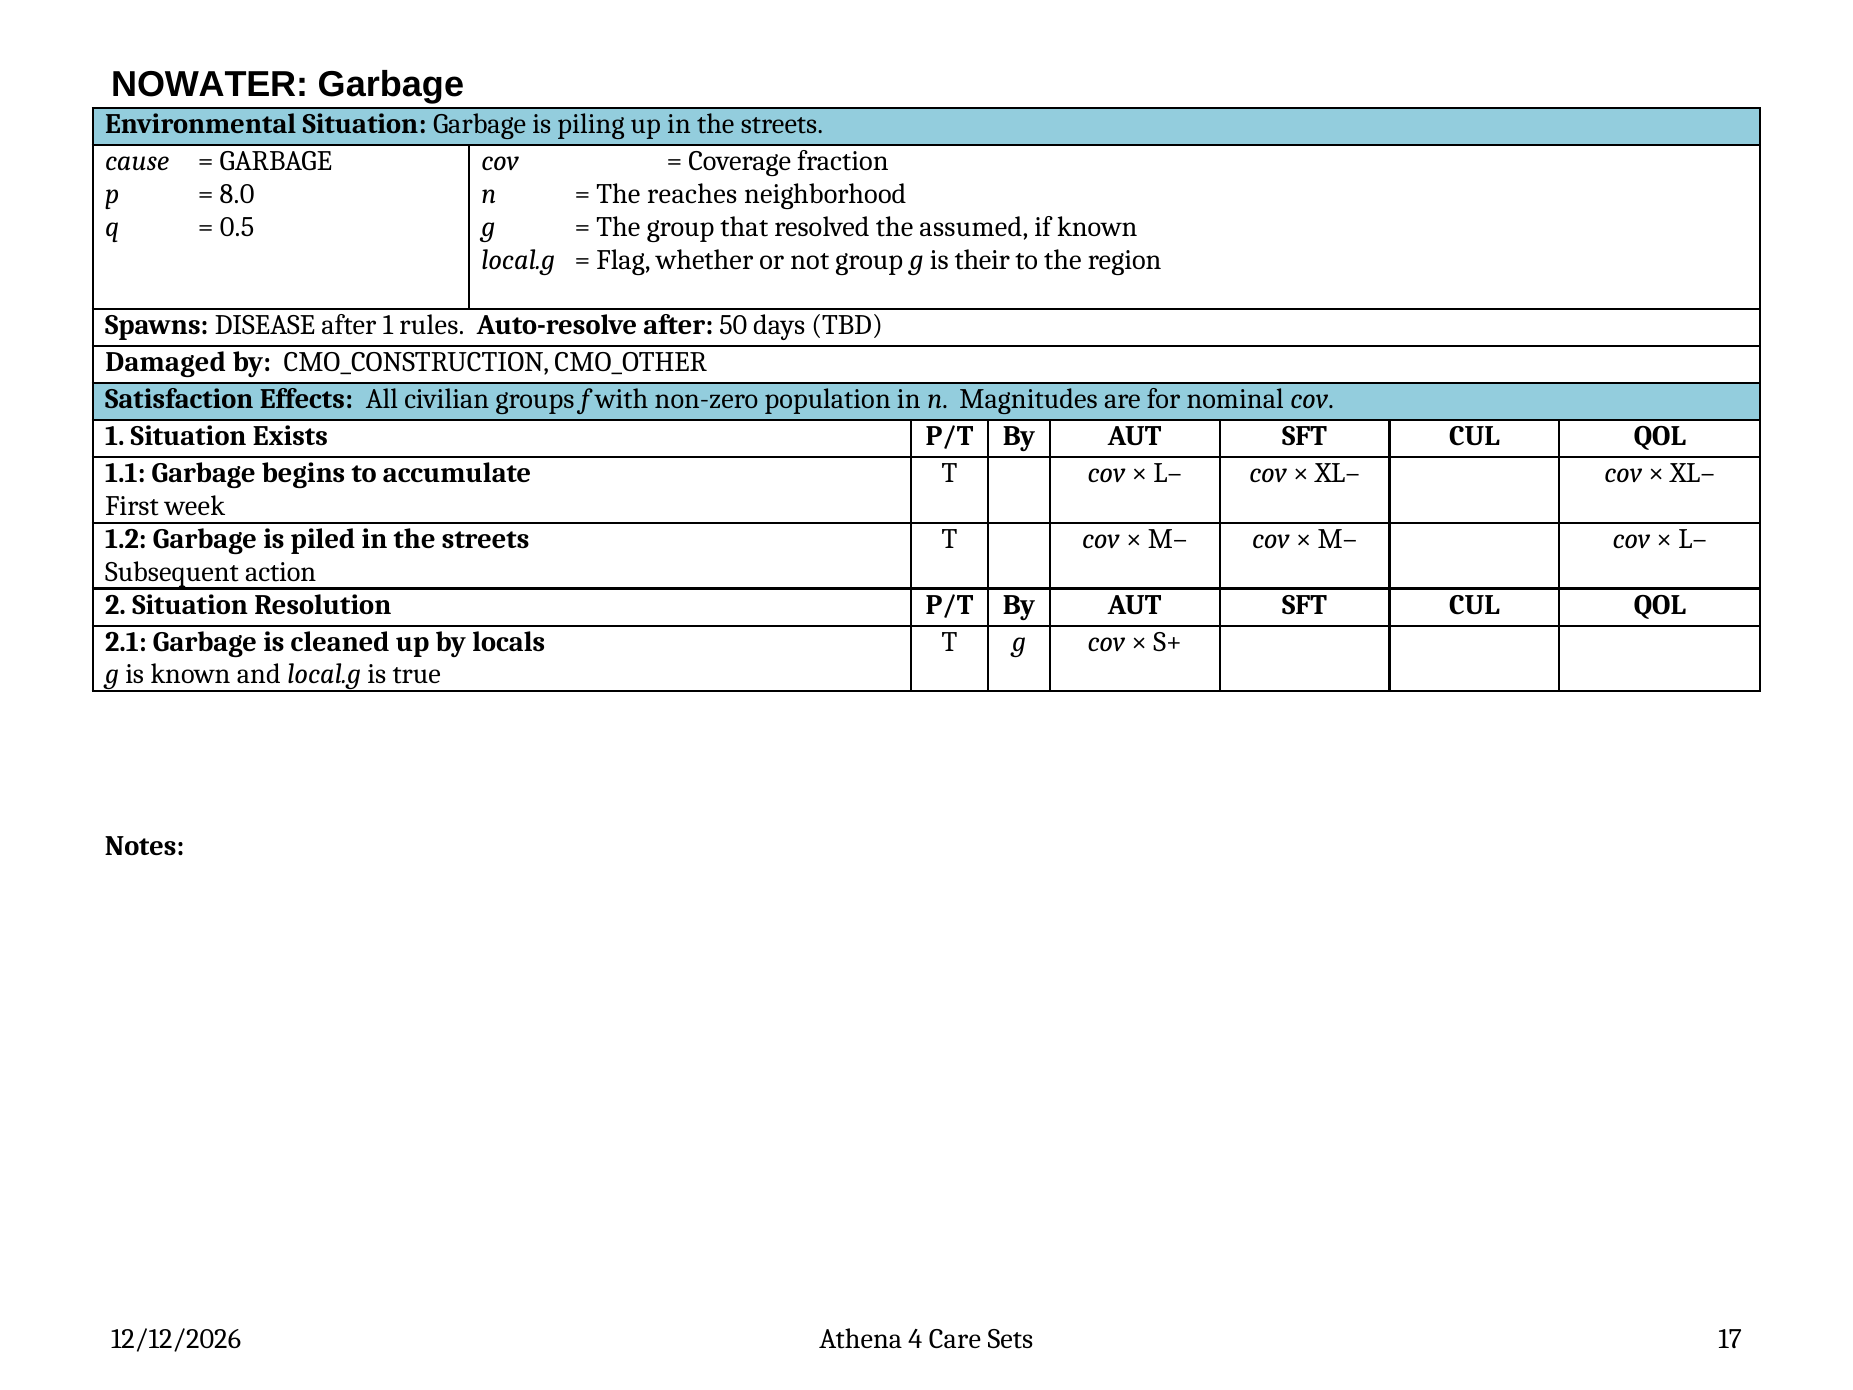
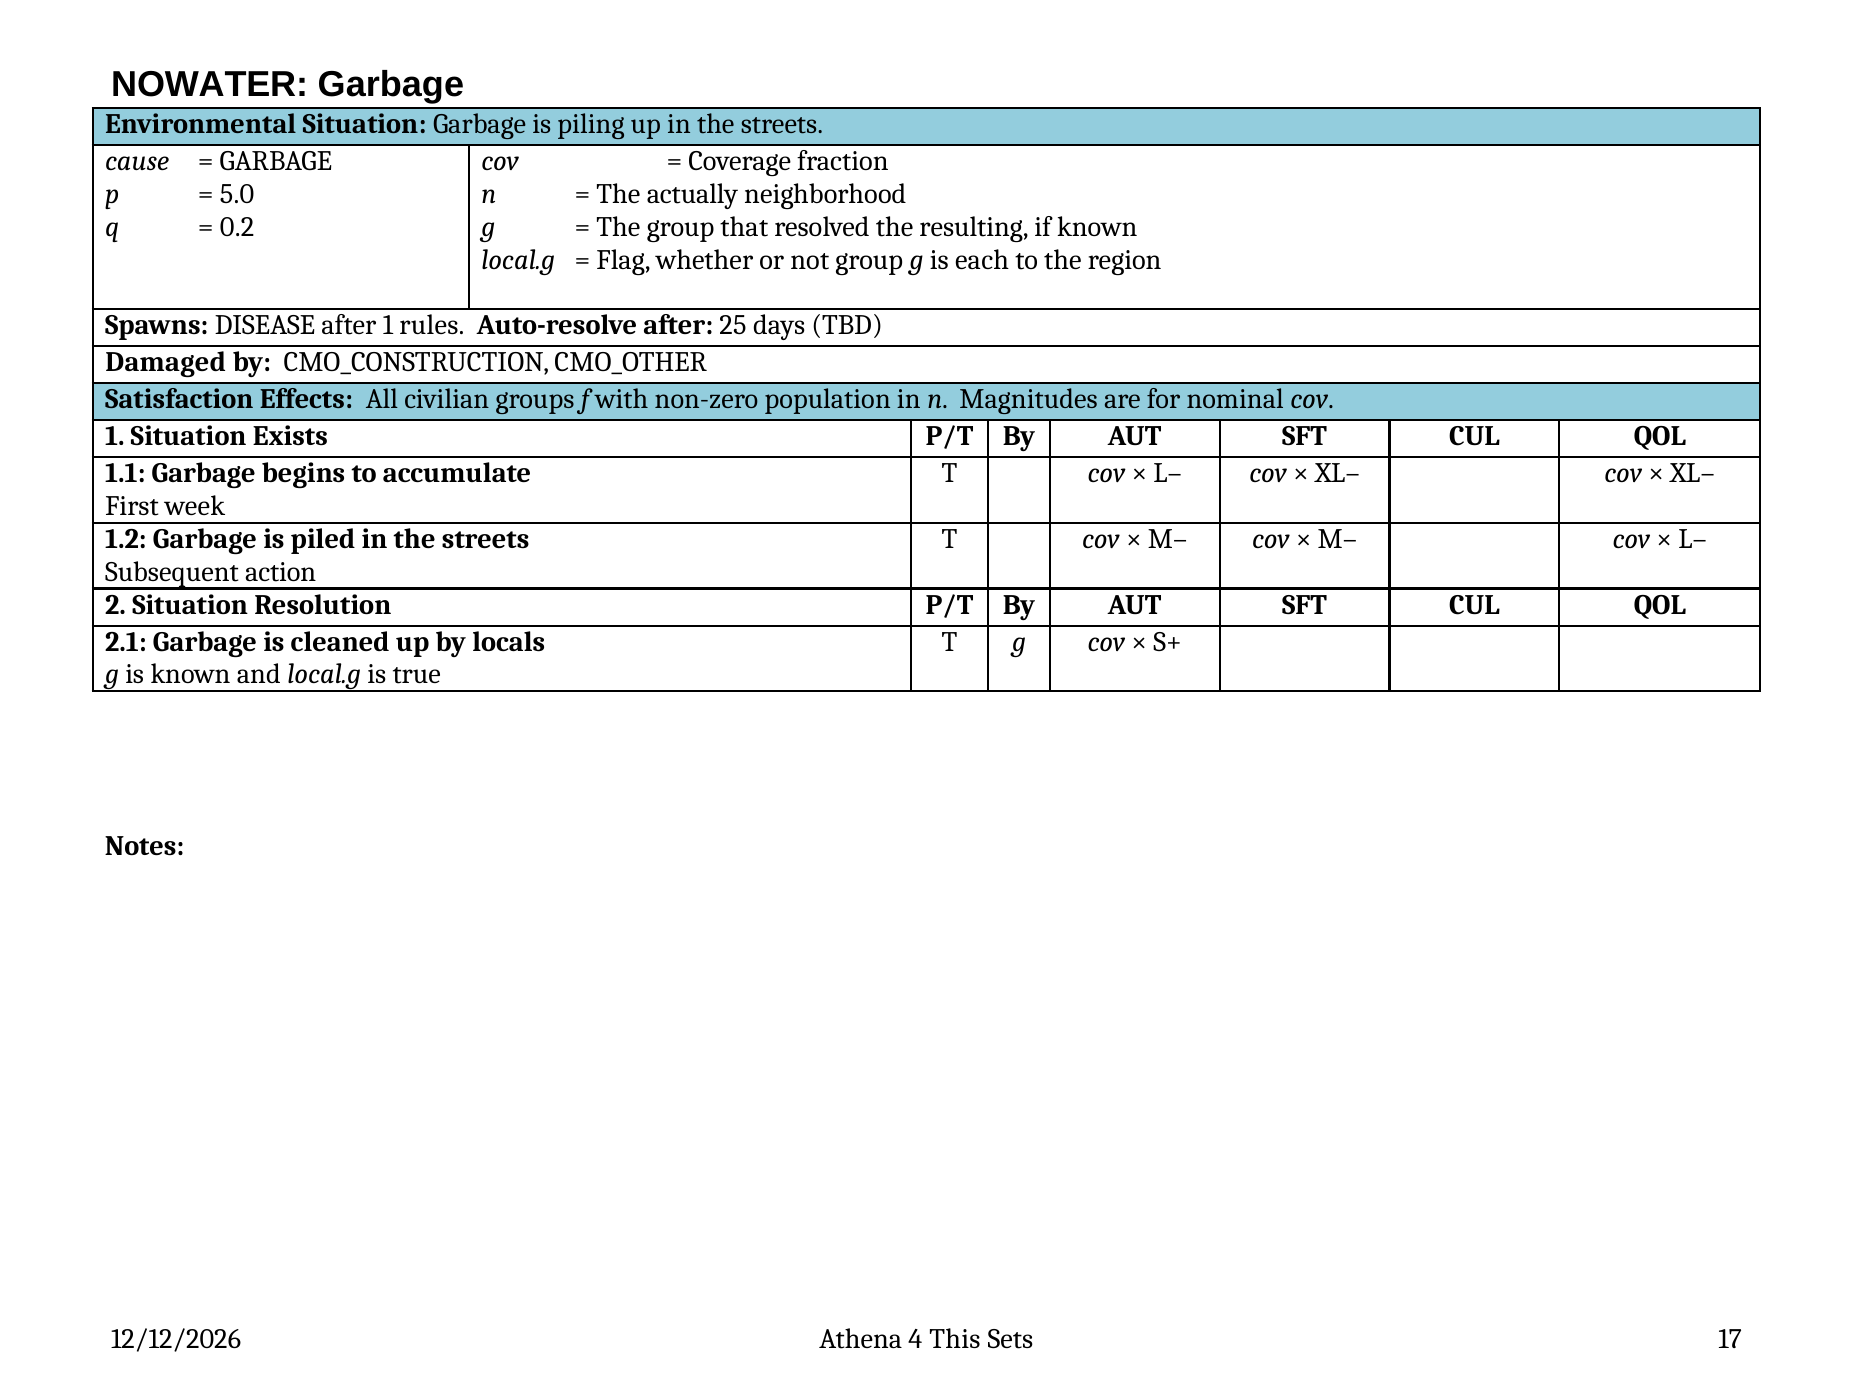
8.0: 8.0 -> 5.0 (237, 194)
reaches: reaches -> actually (692, 194)
0.5: 0.5 -> 0.2 (237, 227)
assumed: assumed -> resulting (974, 227)
their: their -> each (982, 260)
50: 50 -> 25 (733, 325)
Care: Care -> This (955, 1339)
